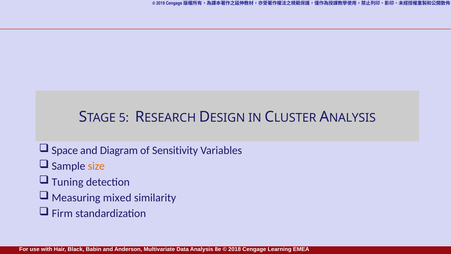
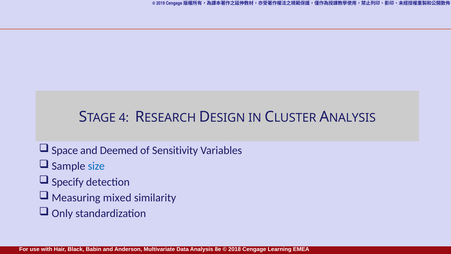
5: 5 -> 4 (124, 118)
Diagram: Diagram -> Deemed (119, 150)
size colour: orange -> blue (96, 166)
Tuning: Tuning -> Specify (68, 182)
Firm: Firm -> Only (62, 213)
